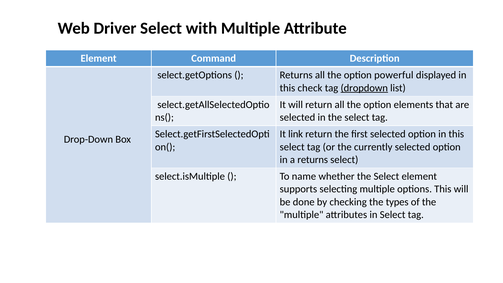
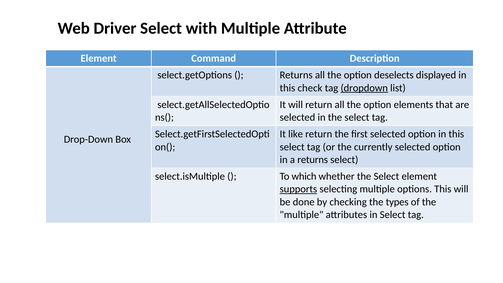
powerful: powerful -> deselects (394, 75)
link: link -> like (296, 134)
name: name -> which (304, 176)
supports underline: none -> present (298, 189)
